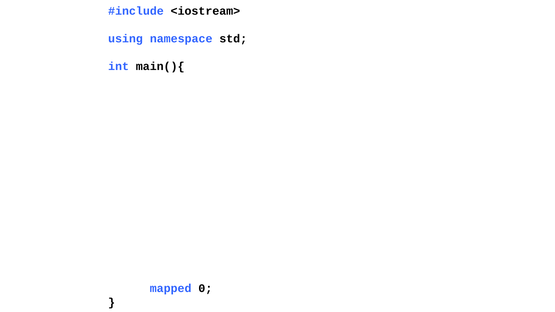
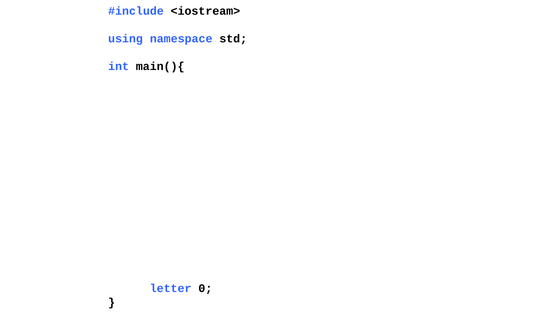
mapped: mapped -> letter (171, 289)
